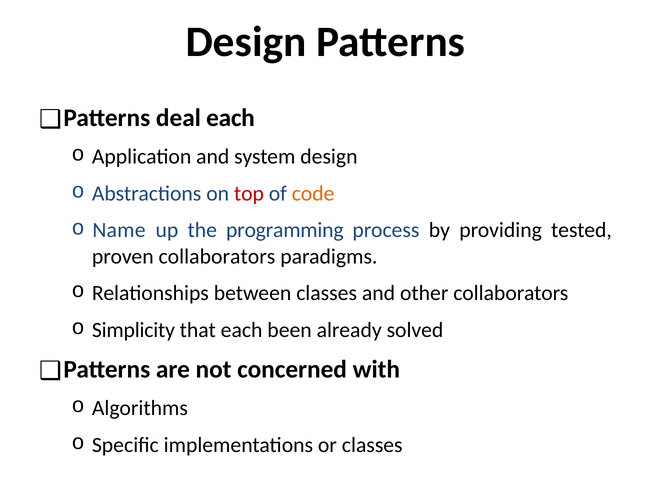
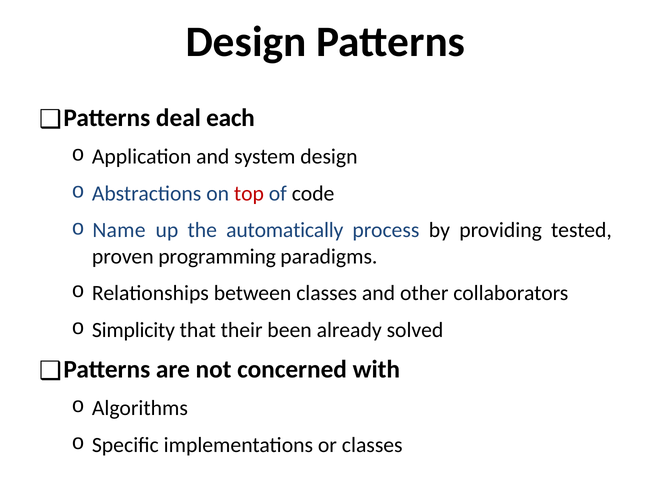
code colour: orange -> black (313, 194)
programming: programming -> automatically (285, 230)
proven collaborators: collaborators -> programming (217, 256)
that each: each -> their (242, 330)
